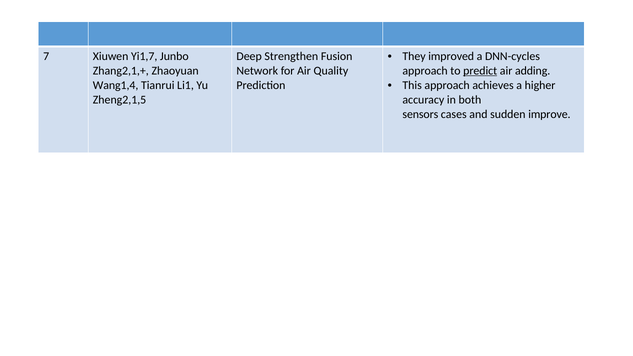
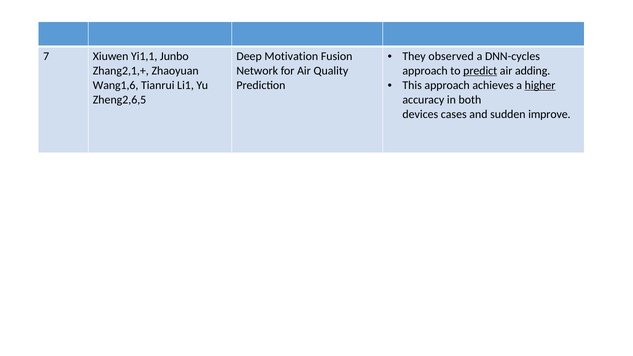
improved: improved -> observed (451, 56)
Yi1,7: Yi1,7 -> Yi1,1 (144, 56)
Strengthen: Strengthen -> Motivation (291, 56)
higher underline: none -> present (540, 85)
Wang1,4: Wang1,4 -> Wang1,6 (116, 85)
Zheng2,1,5: Zheng2,1,5 -> Zheng2,6,5 (120, 100)
sensors: sensors -> devices (420, 114)
